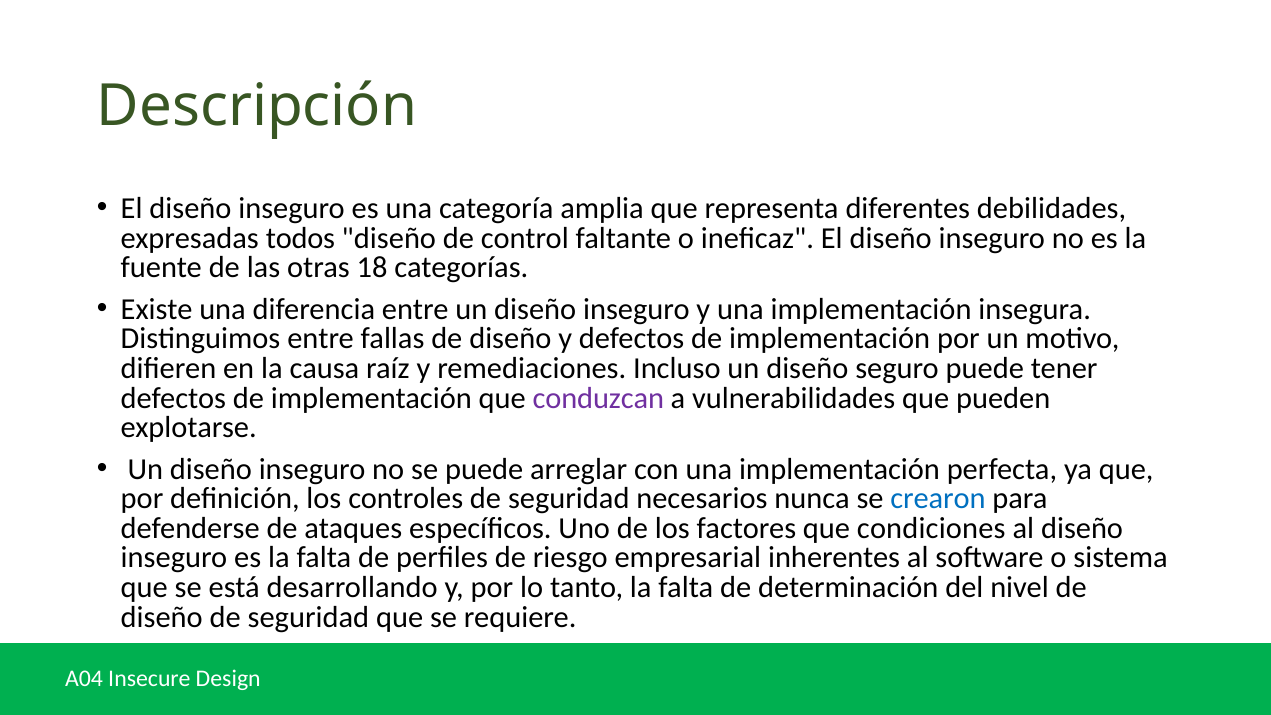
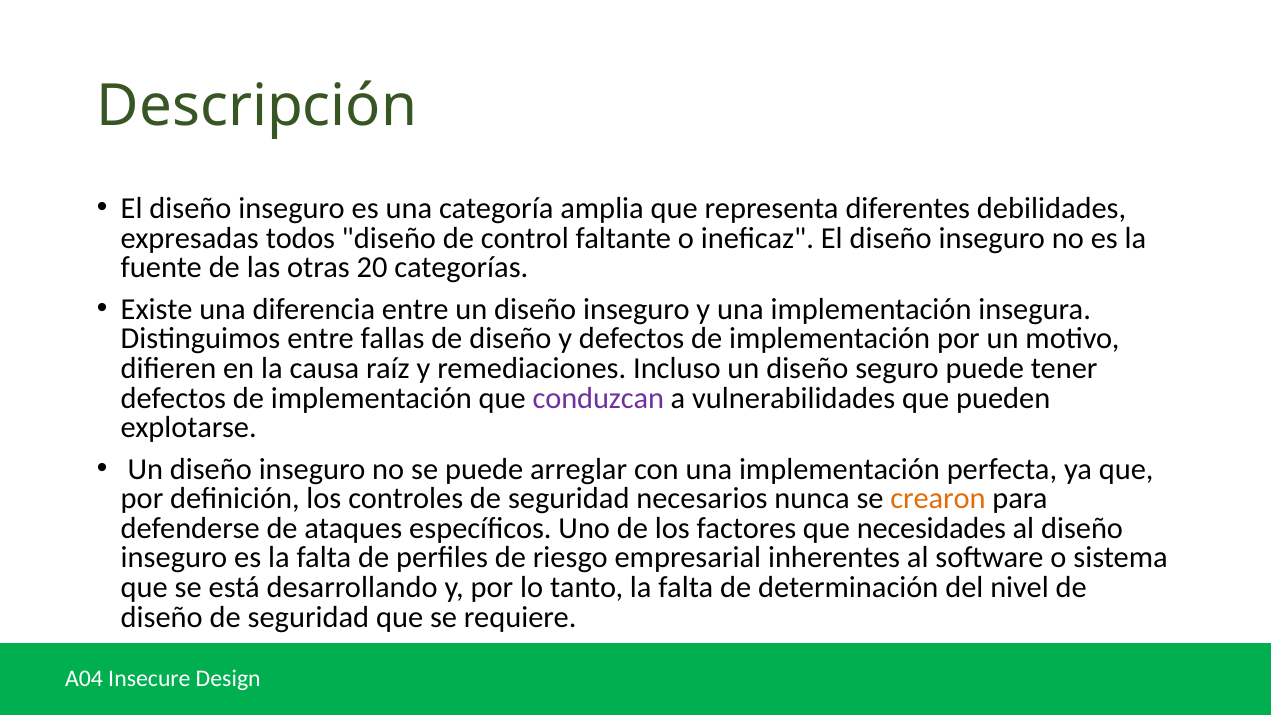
18: 18 -> 20 (372, 268)
crearon colour: blue -> orange (938, 499)
condiciones: condiciones -> necesidades (931, 528)
